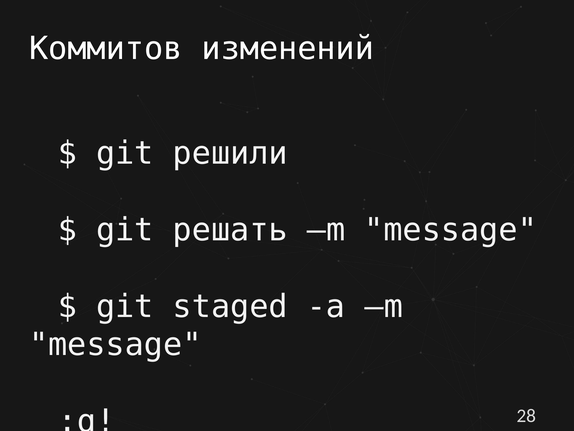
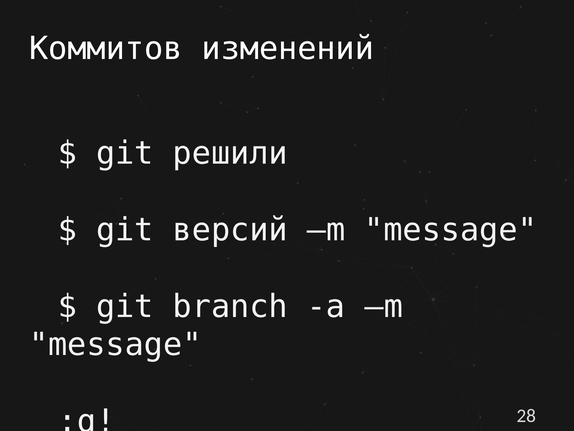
решать: решать -> версий (230, 230)
staged: staged -> branch (230, 306)
